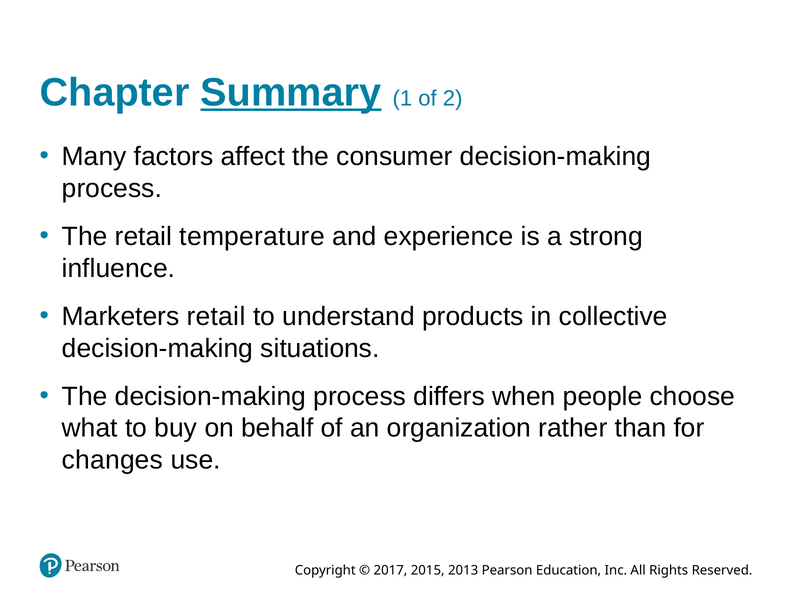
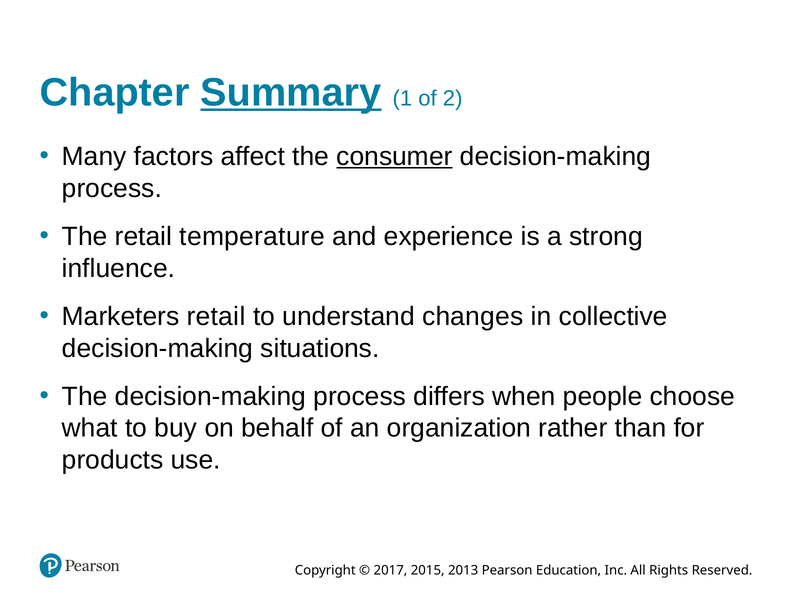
consumer underline: none -> present (394, 157)
products: products -> changes (473, 317)
changes: changes -> products (113, 460)
